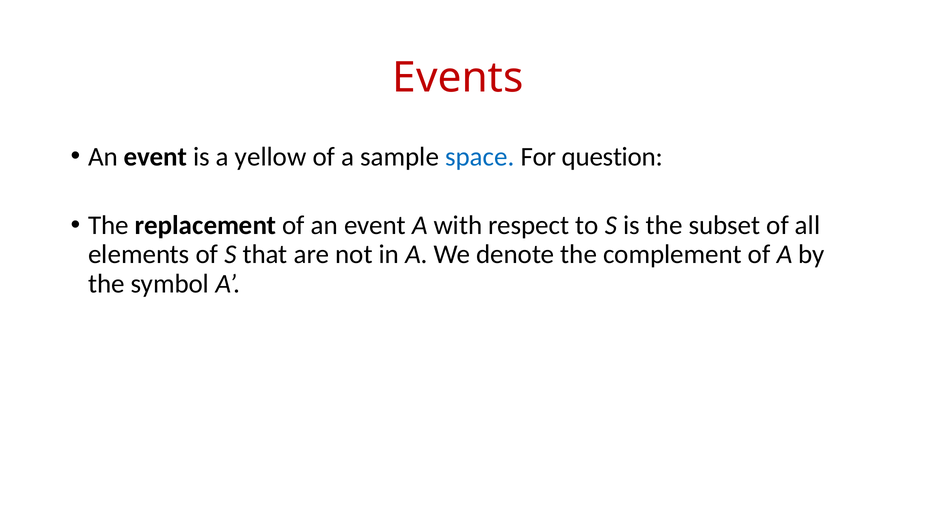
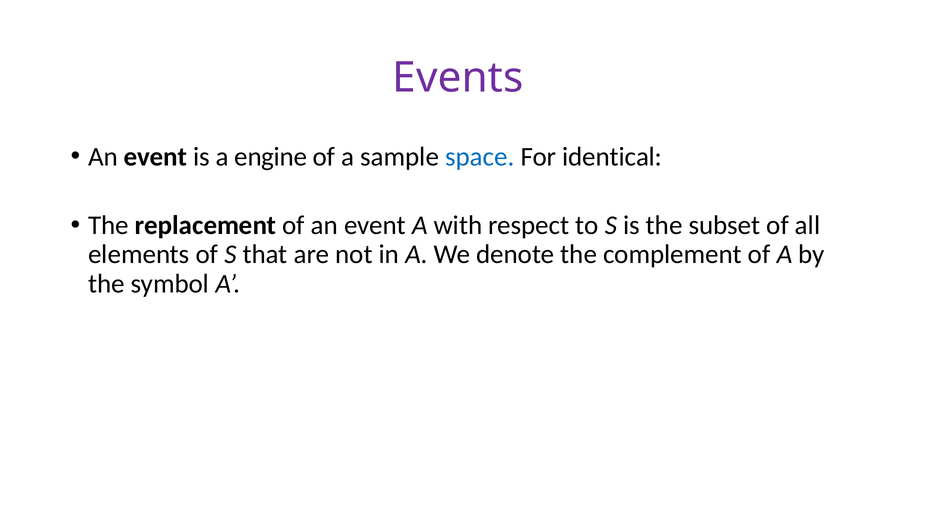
Events colour: red -> purple (458, 78)
yellow: yellow -> engine (271, 157)
question: question -> identical (612, 157)
